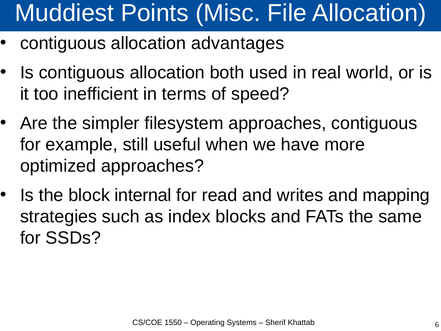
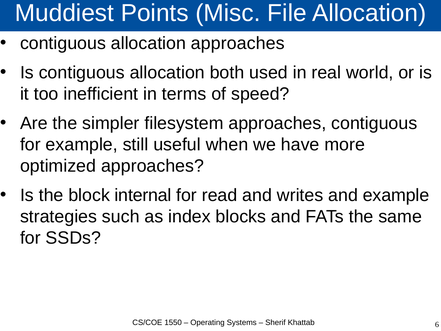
allocation advantages: advantages -> approaches (238, 43)
and mapping: mapping -> example (396, 195)
